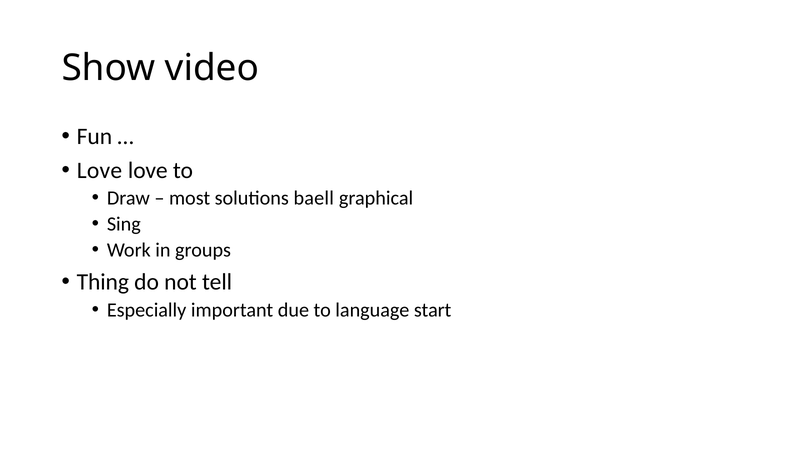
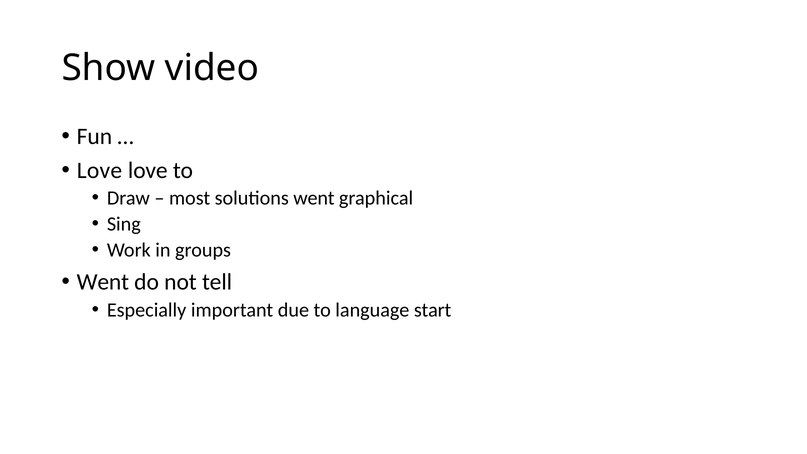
solutions baell: baell -> went (314, 198)
Thing: Thing -> Went (103, 282)
